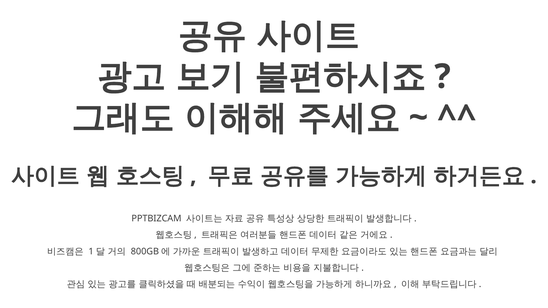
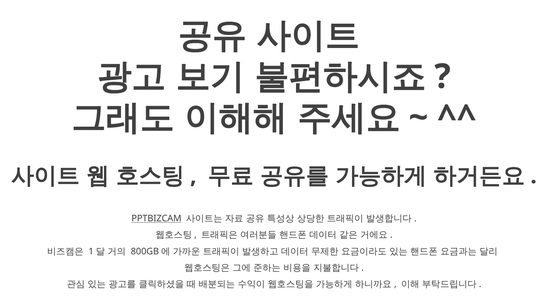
PPTBIZCAM underline: none -> present (156, 219)
